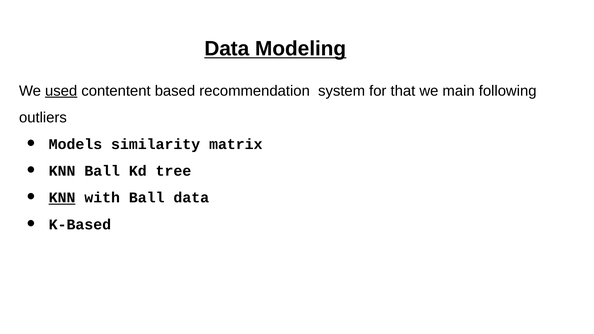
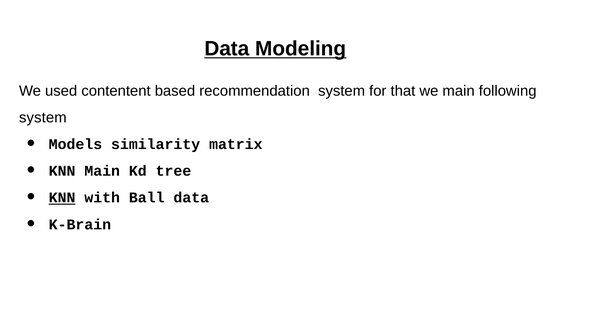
used underline: present -> none (61, 91)
outliers: outliers -> system (43, 118)
KNN Ball: Ball -> Main (102, 171)
K-Based: K-Based -> K-Brain (80, 225)
